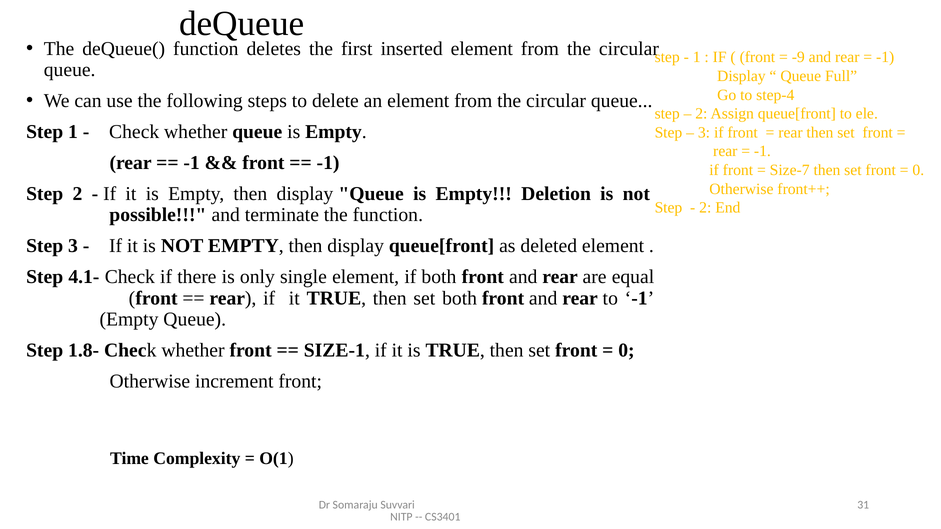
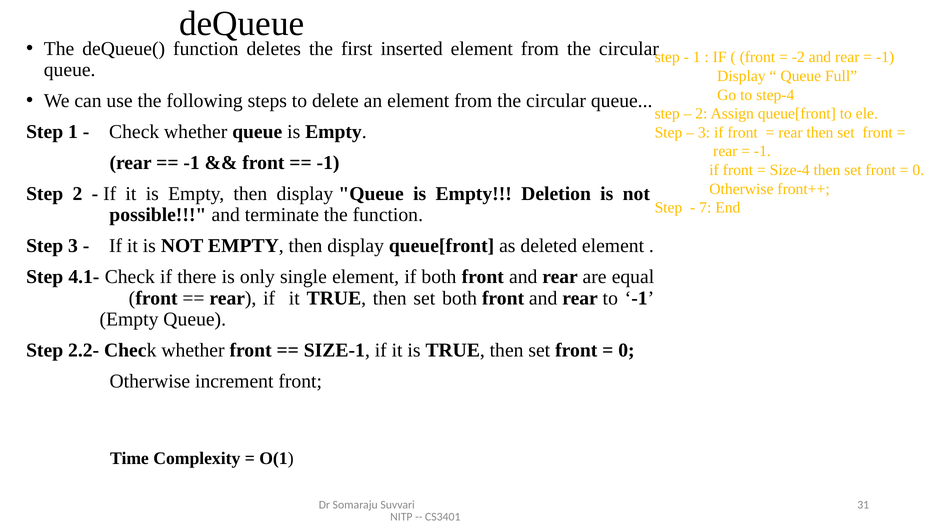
-9: -9 -> -2 (798, 57)
Size-7: Size-7 -> Size-4 (790, 170)
2: 2 -> 7 (705, 208)
1.8-: 1.8- -> 2.2- (84, 350)
